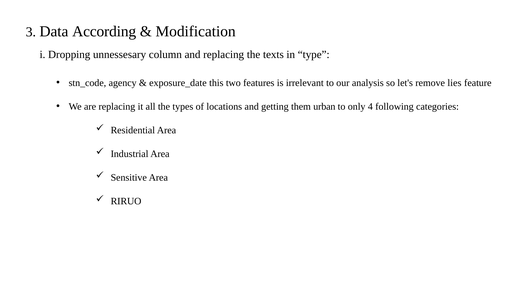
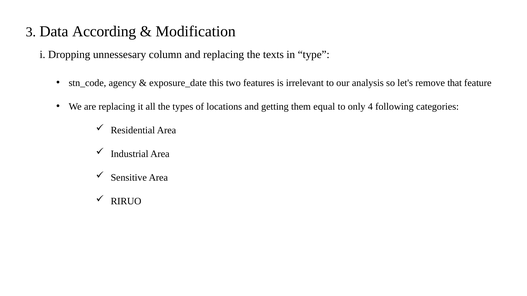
lies: lies -> that (455, 83)
urban: urban -> equal (324, 107)
